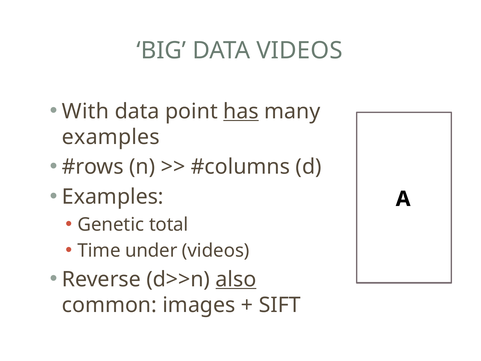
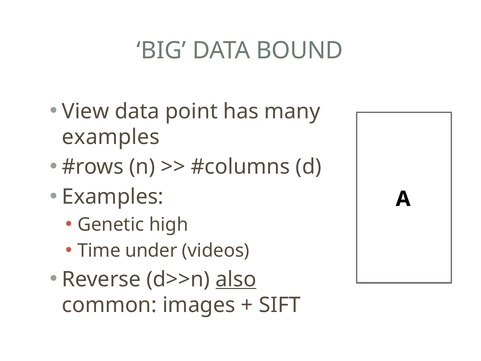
DATA VIDEOS: VIDEOS -> BOUND (300, 50)
With: With -> View (85, 111)
has underline: present -> none (241, 111)
total: total -> high (169, 224)
